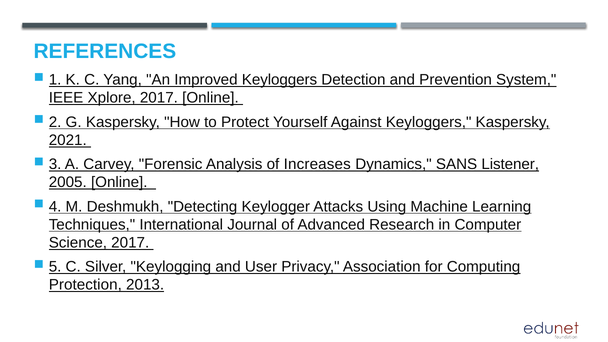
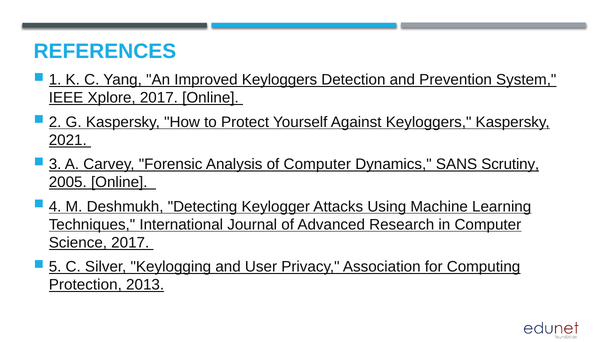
of Increases: Increases -> Computer (317, 164)
Listener: Listener -> Scrutiny (510, 164)
